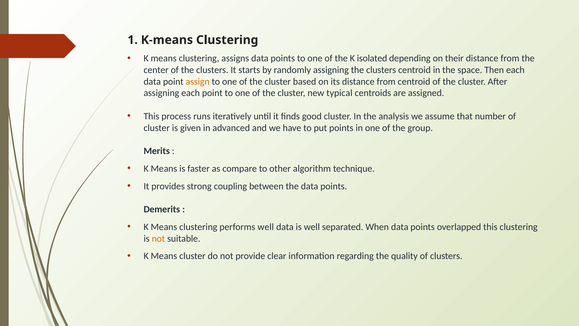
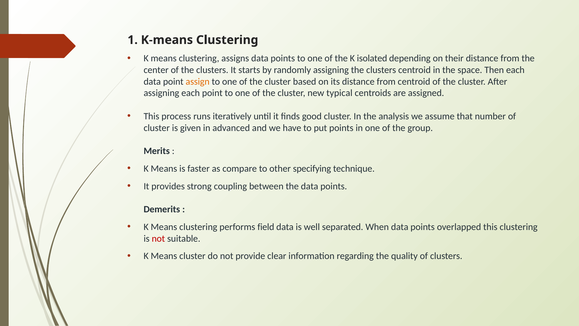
algorithm: algorithm -> specifying (312, 168)
performs well: well -> field (266, 227)
not colour: orange -> red (158, 238)
